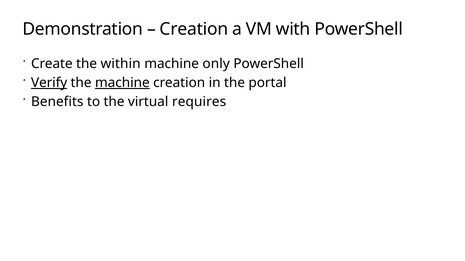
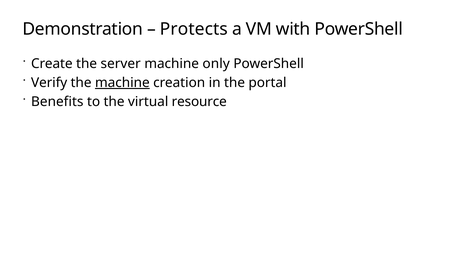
Creation: Creation -> Protects (194, 29)
within: within -> server (121, 64)
Verify underline: present -> none (49, 83)
requires: requires -> resource (199, 102)
